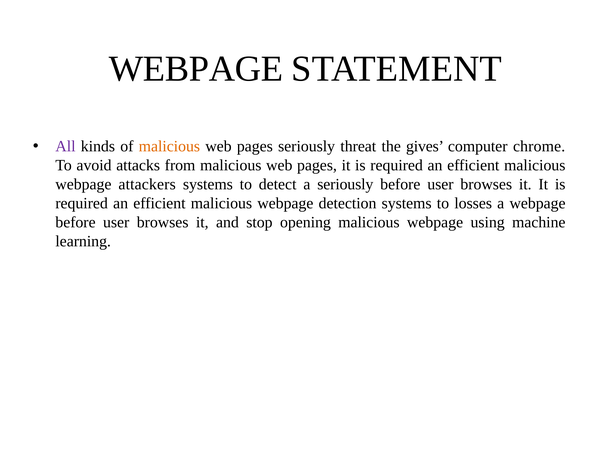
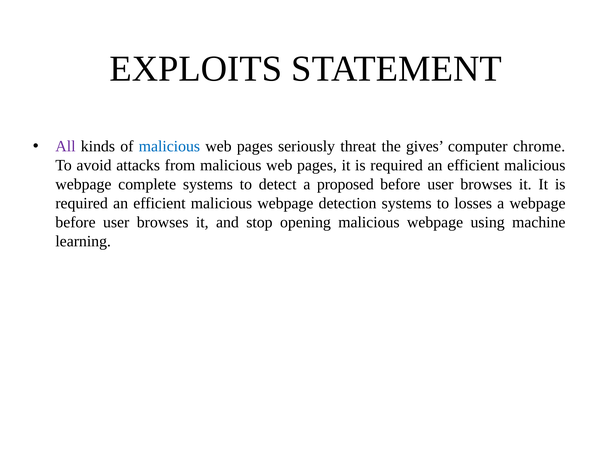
WEBPAGE: WEBPAGE -> EXPLOITS (196, 69)
malicious colour: orange -> blue (169, 147)
attackers: attackers -> complete (147, 184)
a seriously: seriously -> proposed (345, 184)
